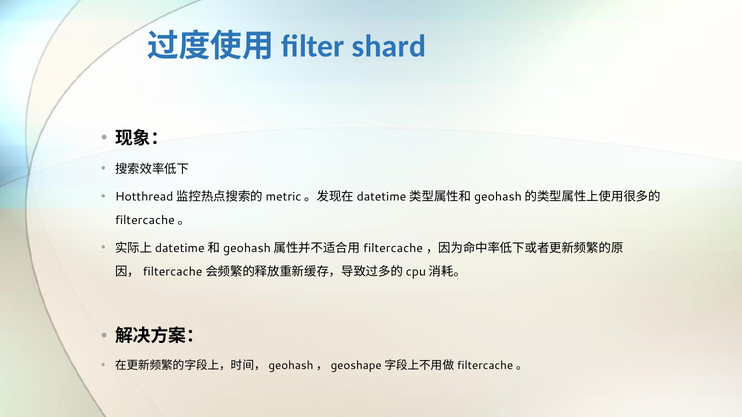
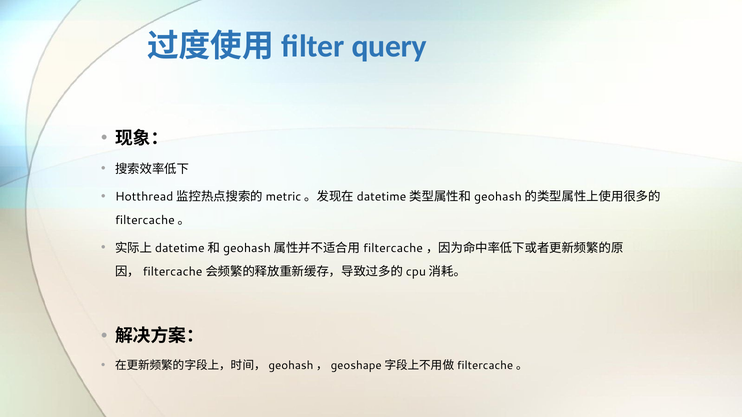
shard: shard -> query (389, 46)
